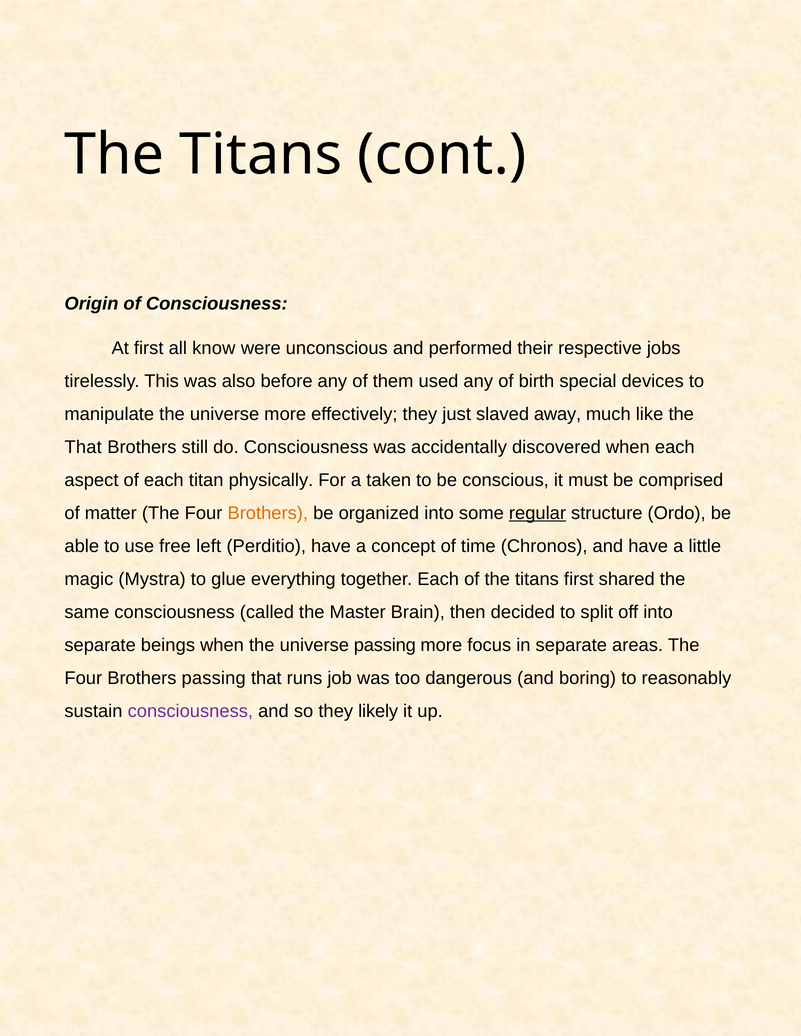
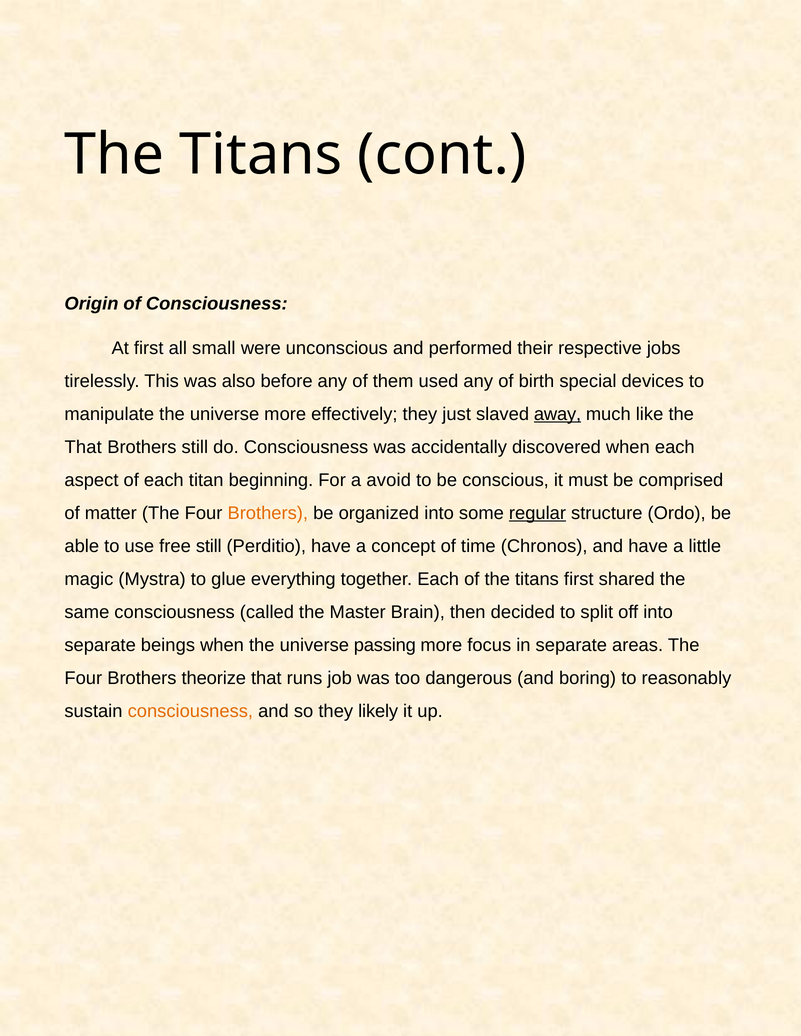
know: know -> small (214, 348)
away underline: none -> present (558, 414)
physically: physically -> beginning (271, 480)
taken: taken -> avoid (389, 480)
free left: left -> still (209, 547)
Brothers passing: passing -> theorize (214, 679)
consciousness colour: purple -> orange (190, 712)
